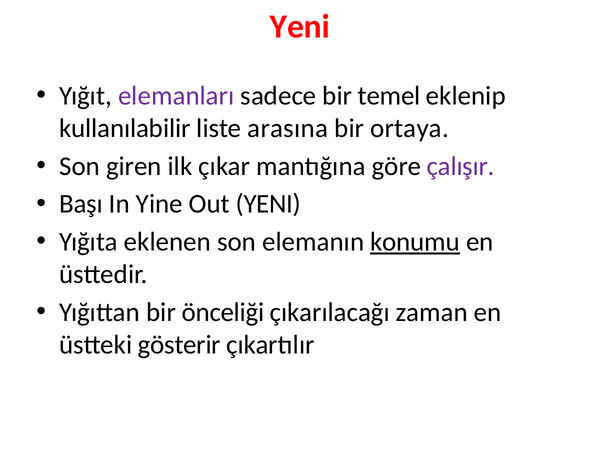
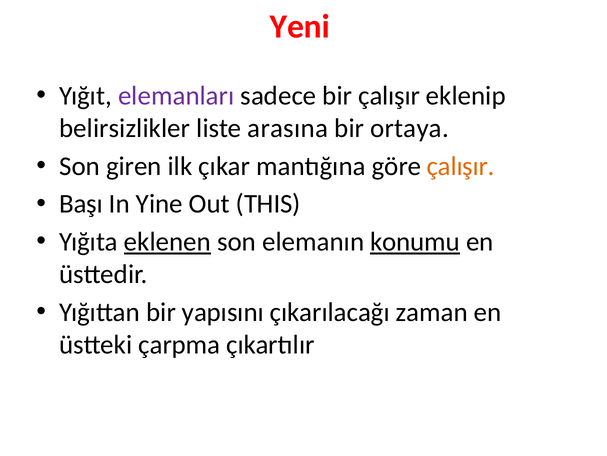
bir temel: temel -> çalışır (389, 96)
kullanılabilir: kullanılabilir -> belirsizlikler (125, 128)
çalışır colour: purple -> orange (461, 166)
Out YENI: YENI -> THIS (268, 204)
eklenen underline: none -> present (167, 241)
önceliği: önceliği -> yapısını (223, 312)
gösterir: gösterir -> çarpma (179, 344)
